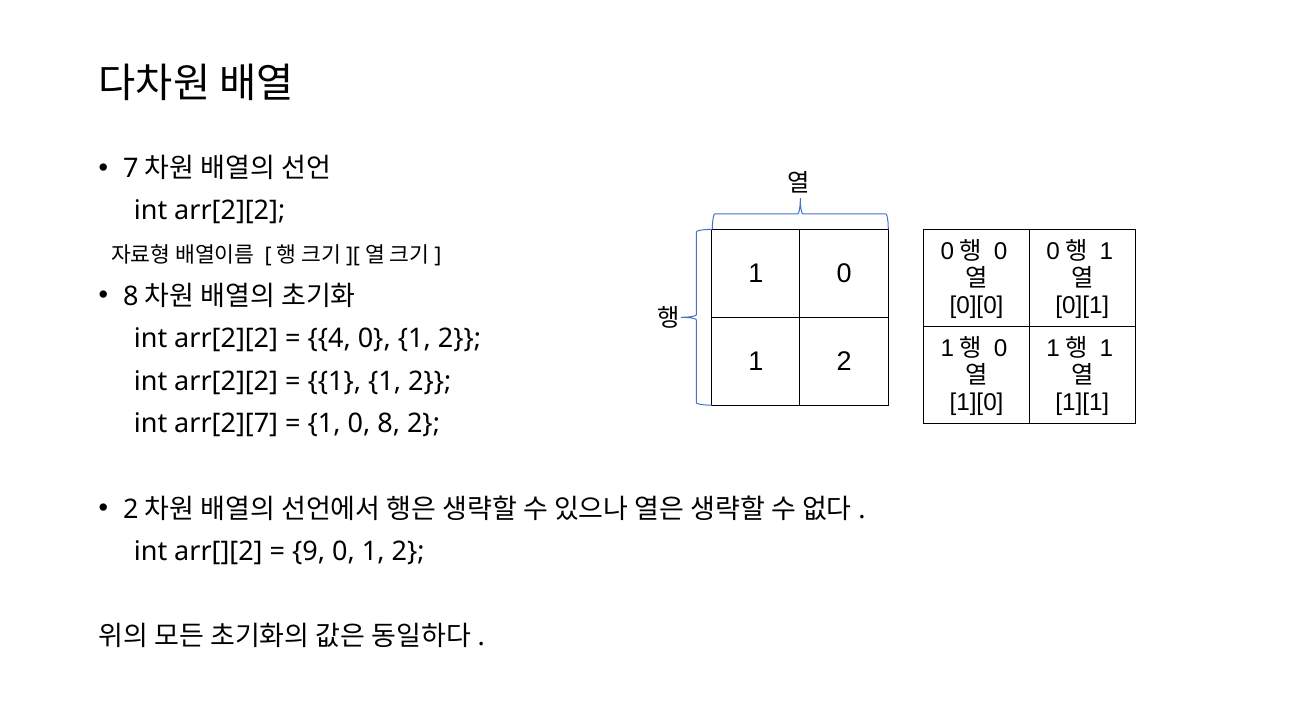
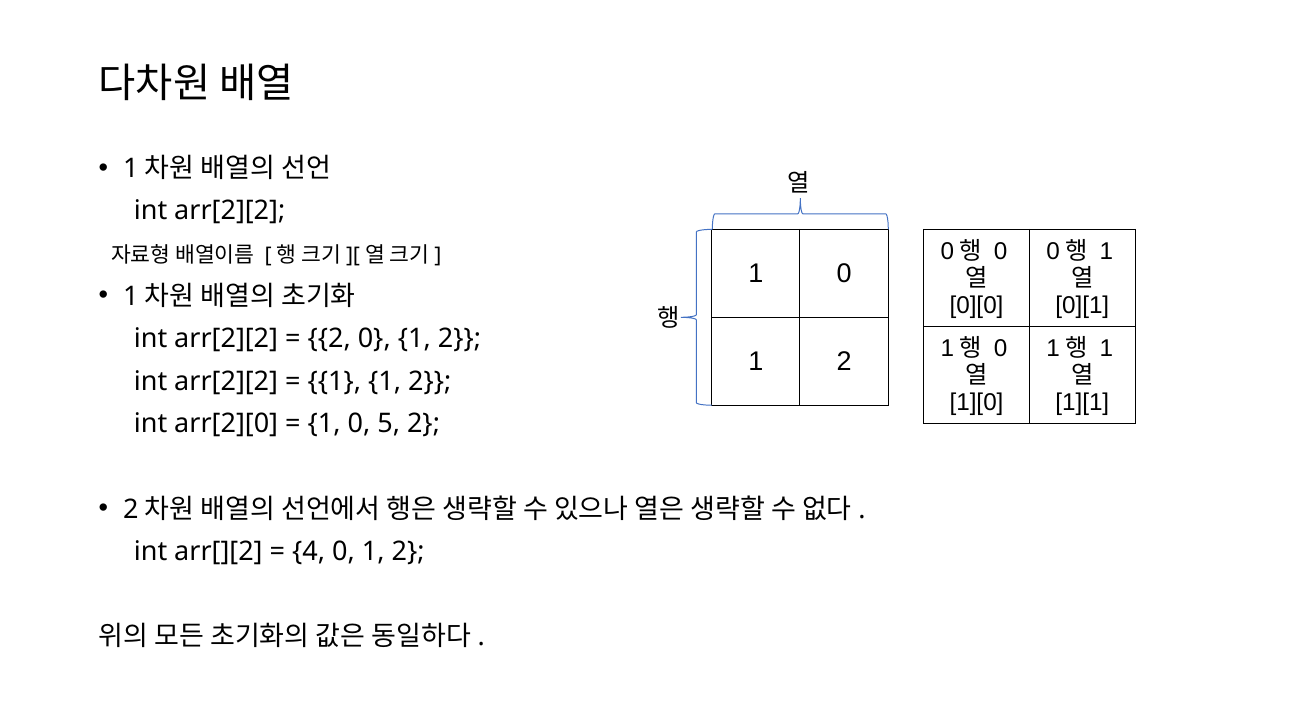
7: 7 -> 1 (131, 168)
8: 8 -> 1 (131, 296)
4: 4 -> 2 (329, 339)
arr[2][7: arr[2][7 -> arr[2][0 (226, 424)
0 8: 8 -> 5 (389, 424)
9: 9 -> 4 (309, 552)
